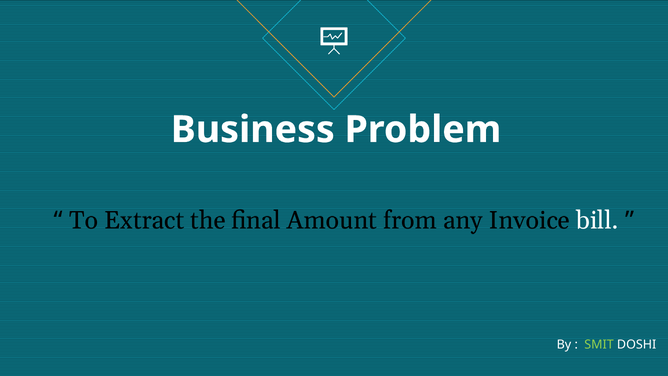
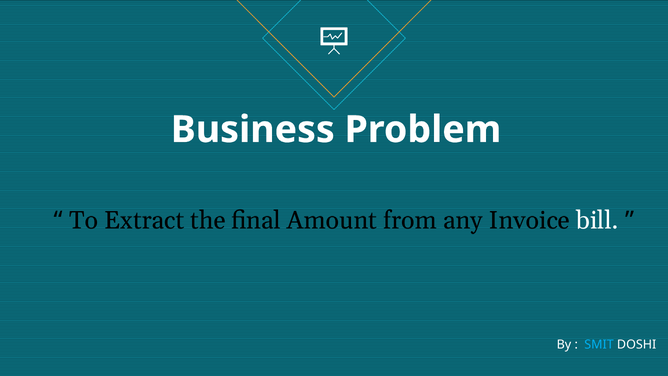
SMIT colour: light green -> light blue (599, 344)
